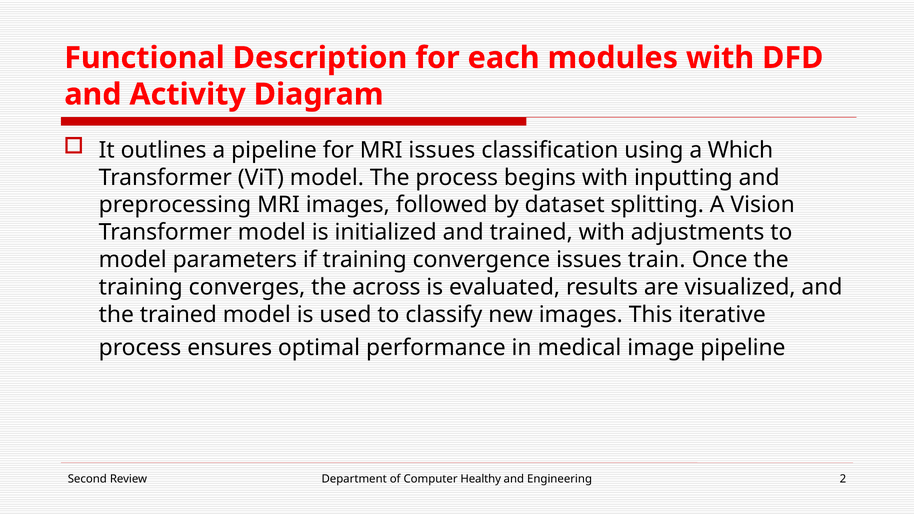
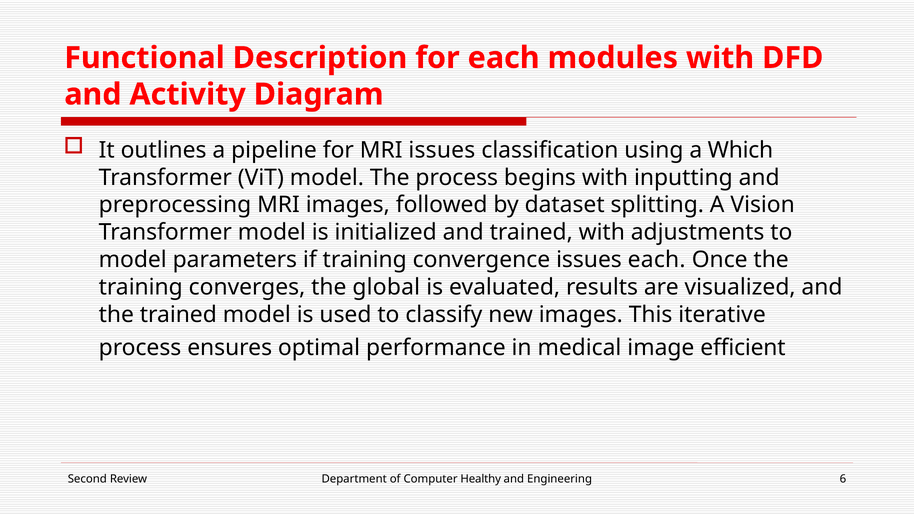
issues train: train -> each (657, 260)
across: across -> global (386, 287)
image pipeline: pipeline -> efficient (743, 348)
2: 2 -> 6 (843, 479)
